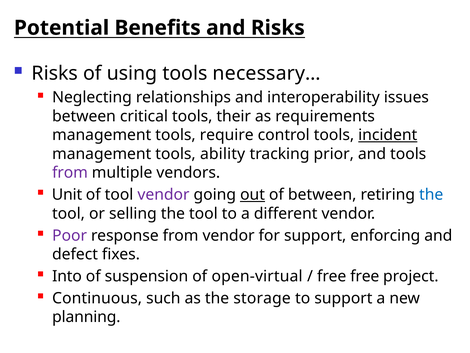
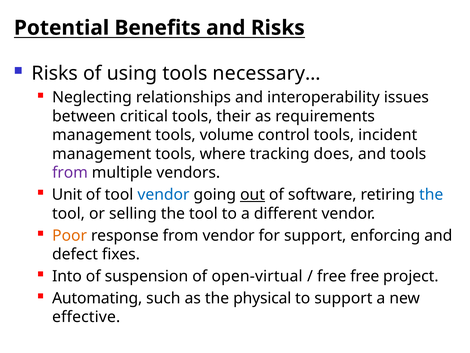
require: require -> volume (227, 135)
incident underline: present -> none (388, 135)
ability: ability -> where (223, 154)
prior: prior -> does (334, 154)
vendor colour: purple -> blue (163, 194)
of between: between -> software (322, 194)
Poor colour: purple -> orange (70, 235)
Continuous: Continuous -> Automating (97, 298)
storage: storage -> physical (262, 298)
planning: planning -> effective (86, 317)
